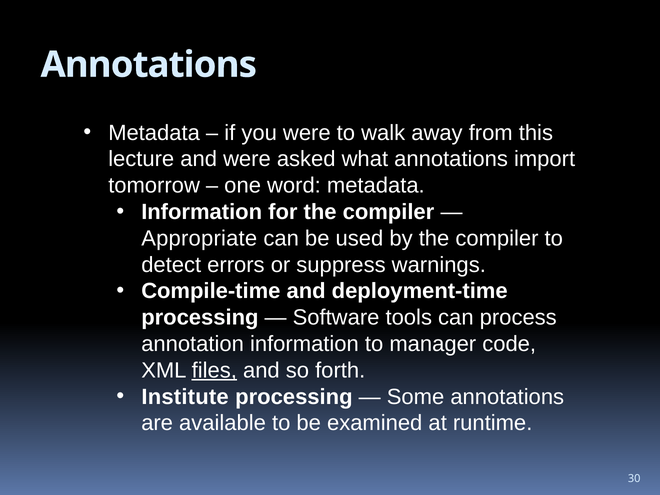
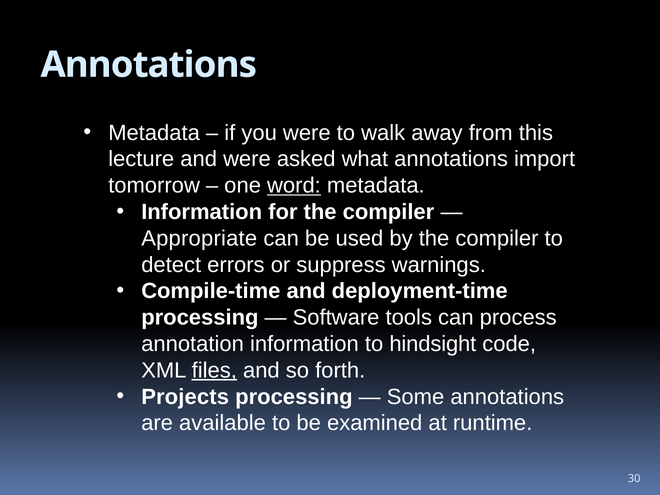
word underline: none -> present (294, 186)
manager: manager -> hindsight (433, 344)
Institute: Institute -> Projects (185, 397)
